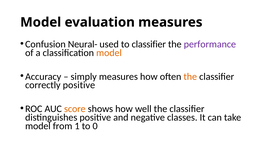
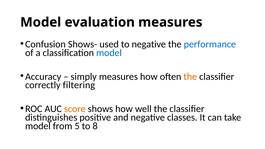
Neural-: Neural- -> Shows- (83, 44)
to classifier: classifier -> negative (149, 44)
performance colour: purple -> blue (210, 44)
model colour: orange -> blue (109, 53)
correctly positive: positive -> filtering (79, 85)
1: 1 -> 5 (77, 126)
0: 0 -> 8 (95, 126)
